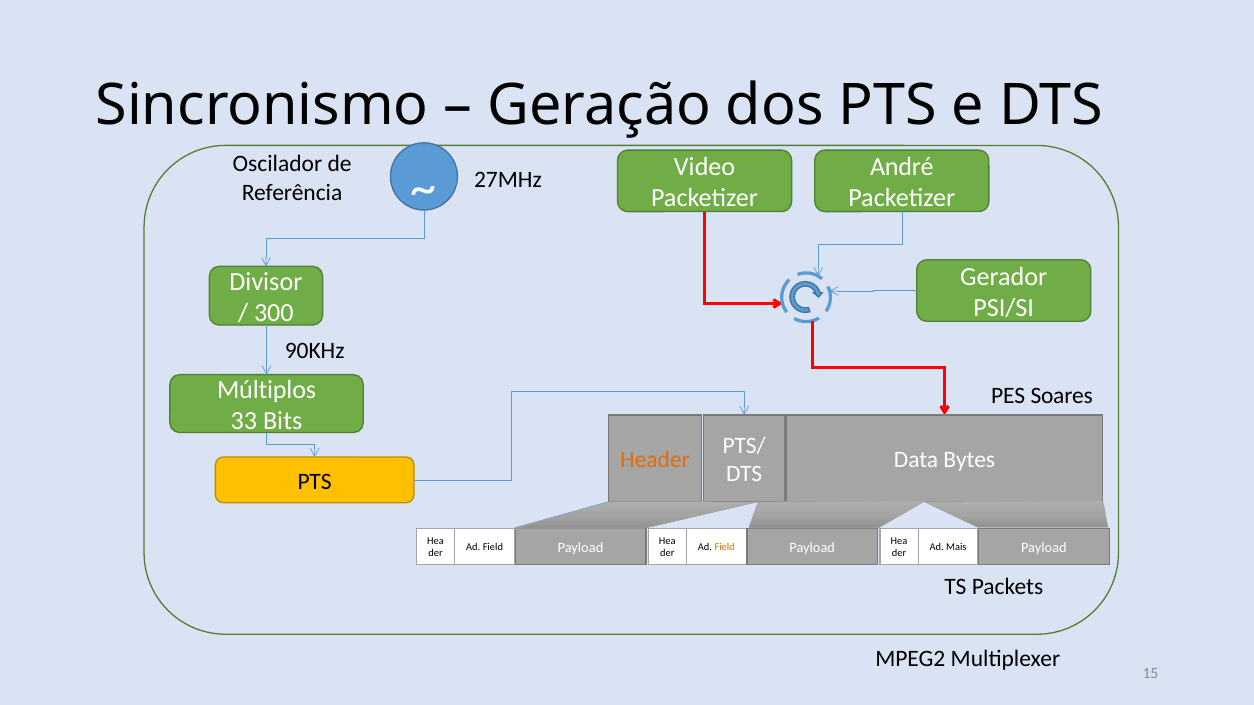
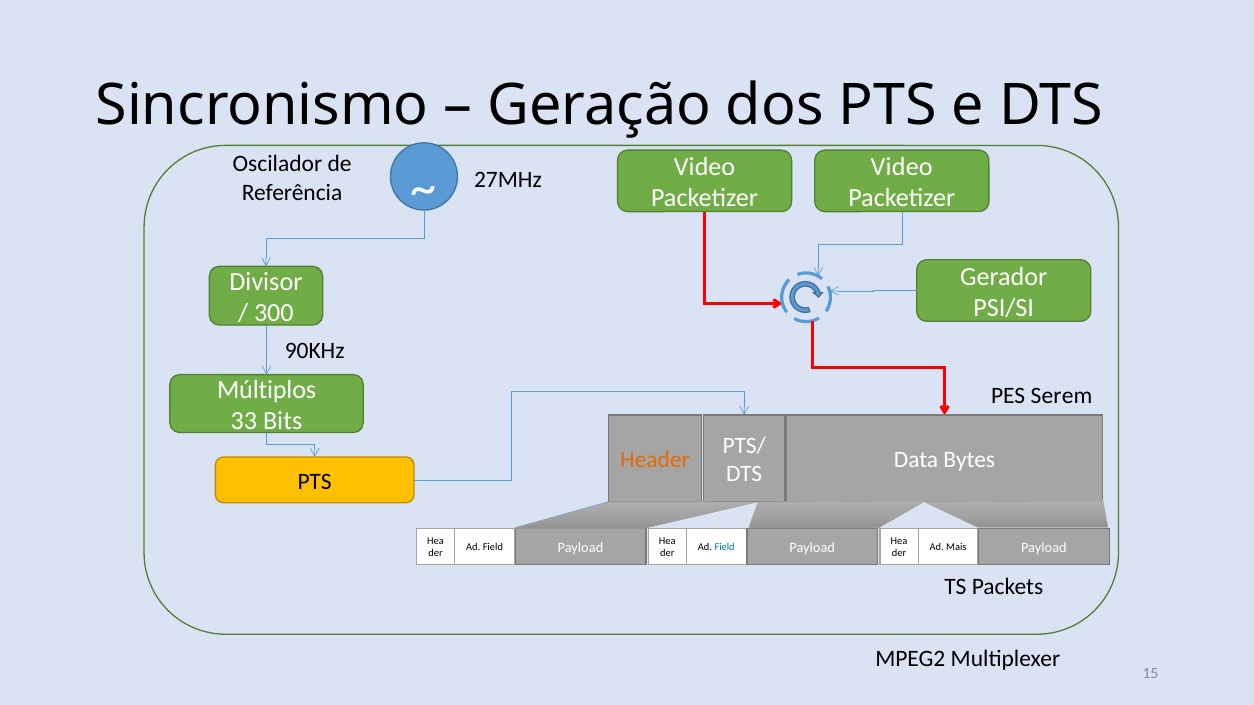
André: André -> Video (902, 167)
Soares: Soares -> Serem (1061, 396)
Field colour: orange -> blue (725, 548)
